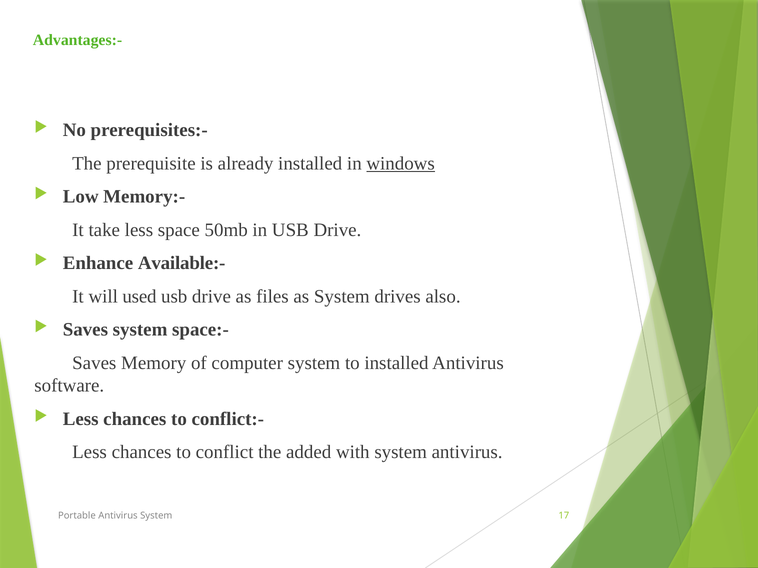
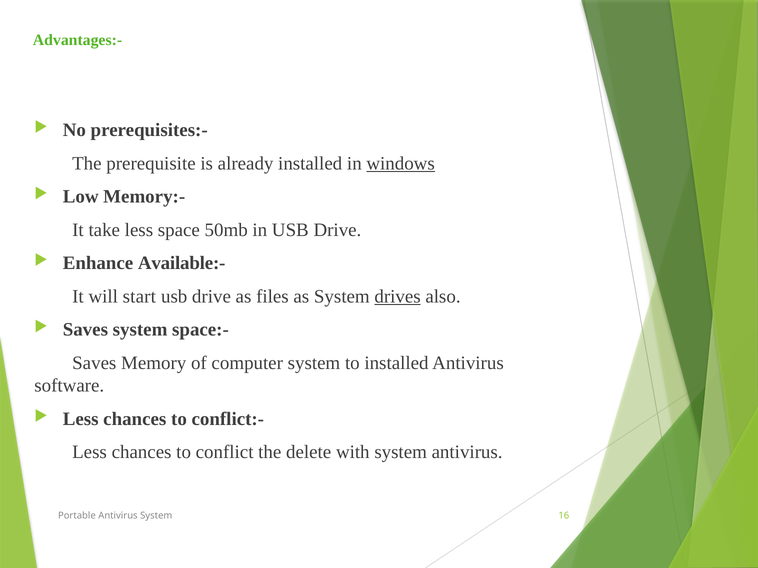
used: used -> start (139, 297)
drives underline: none -> present (398, 297)
added: added -> delete (309, 452)
17: 17 -> 16 (564, 516)
